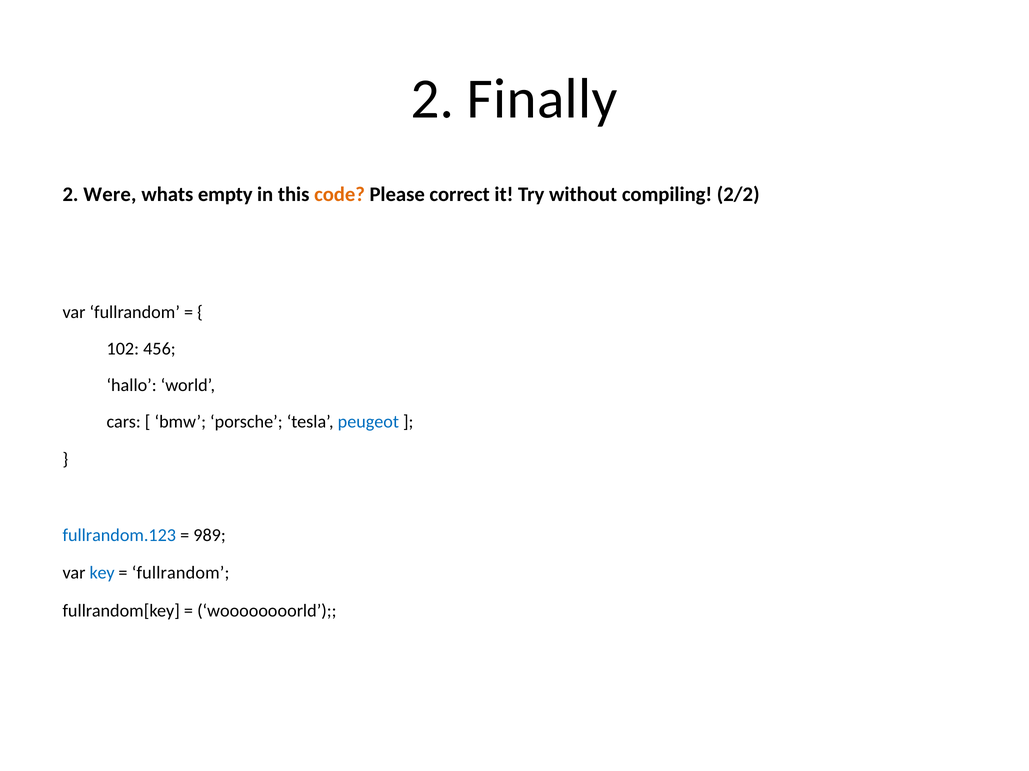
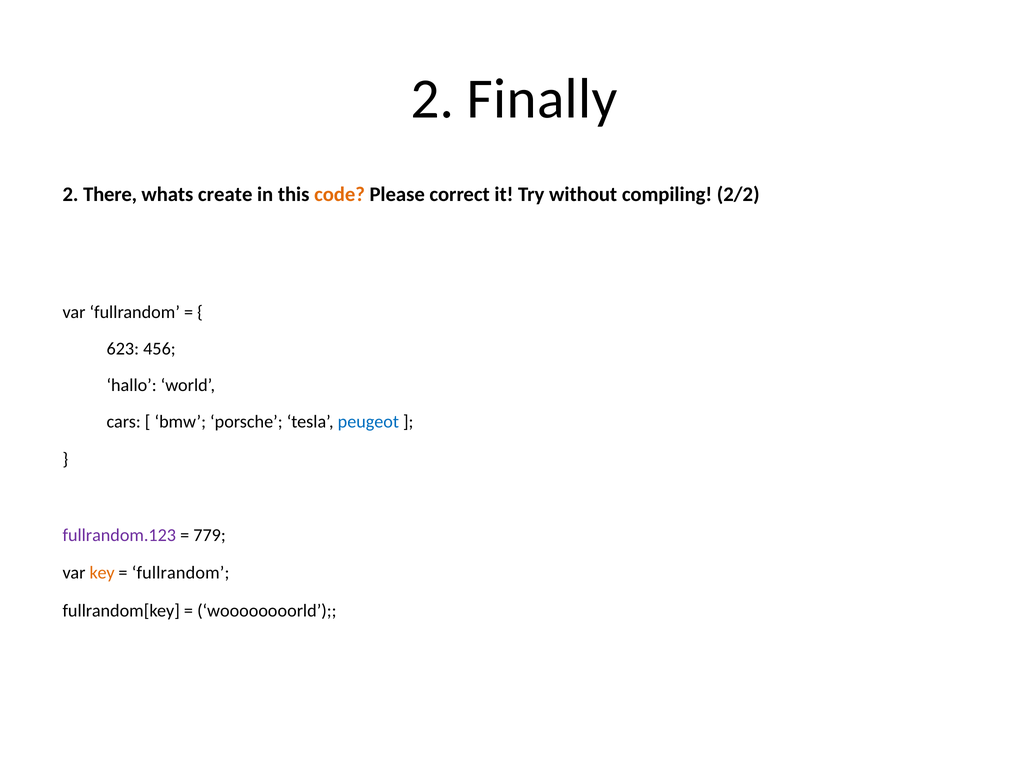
Were: Were -> There (110, 194)
empty: empty -> create (225, 194)
102: 102 -> 623 (123, 349)
fullrandom.123 colour: blue -> purple (119, 536)
989: 989 -> 779 (210, 536)
key colour: blue -> orange (102, 573)
